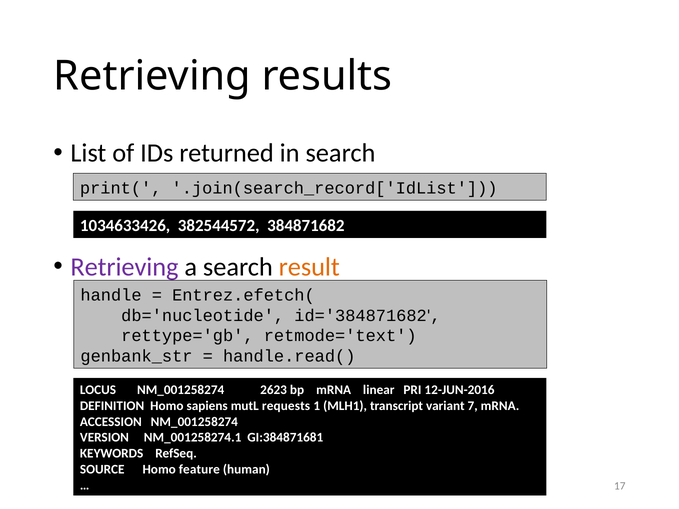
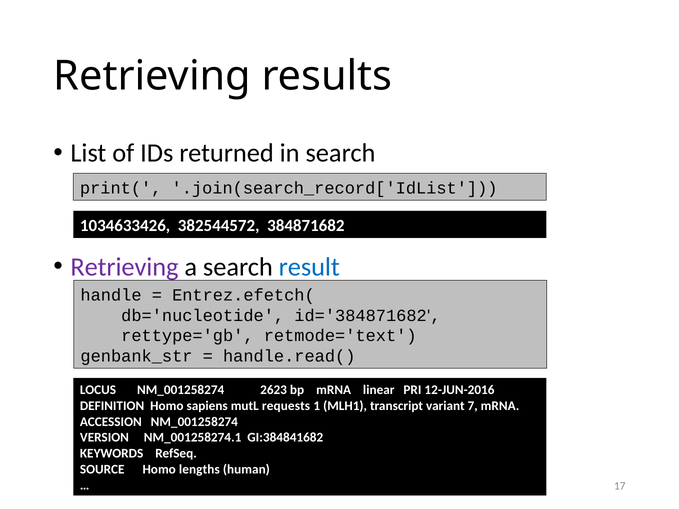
result colour: orange -> blue (309, 267)
GI:384871681: GI:384871681 -> GI:384841682 (285, 438)
feature: feature -> lengths (199, 470)
